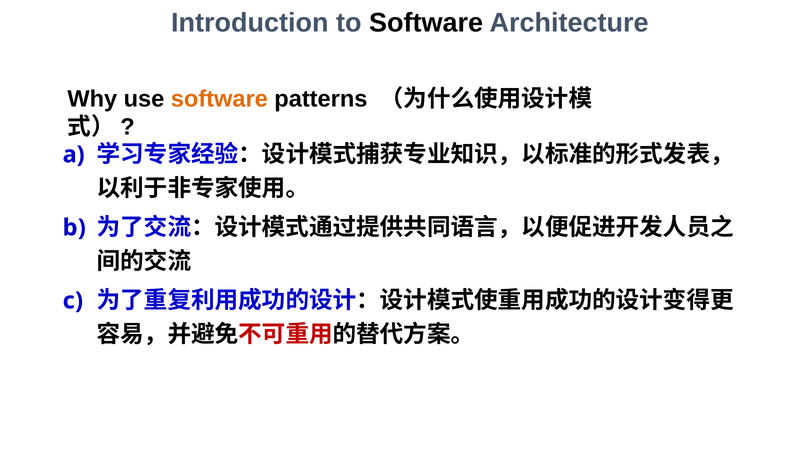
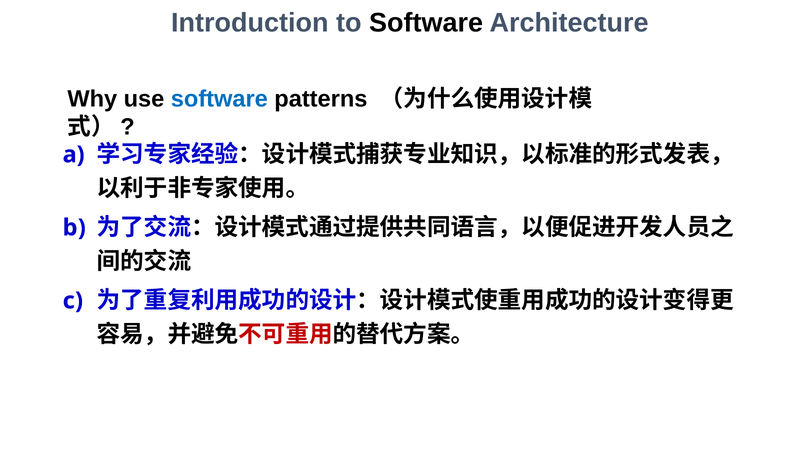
software colour: orange -> blue (219, 99)
